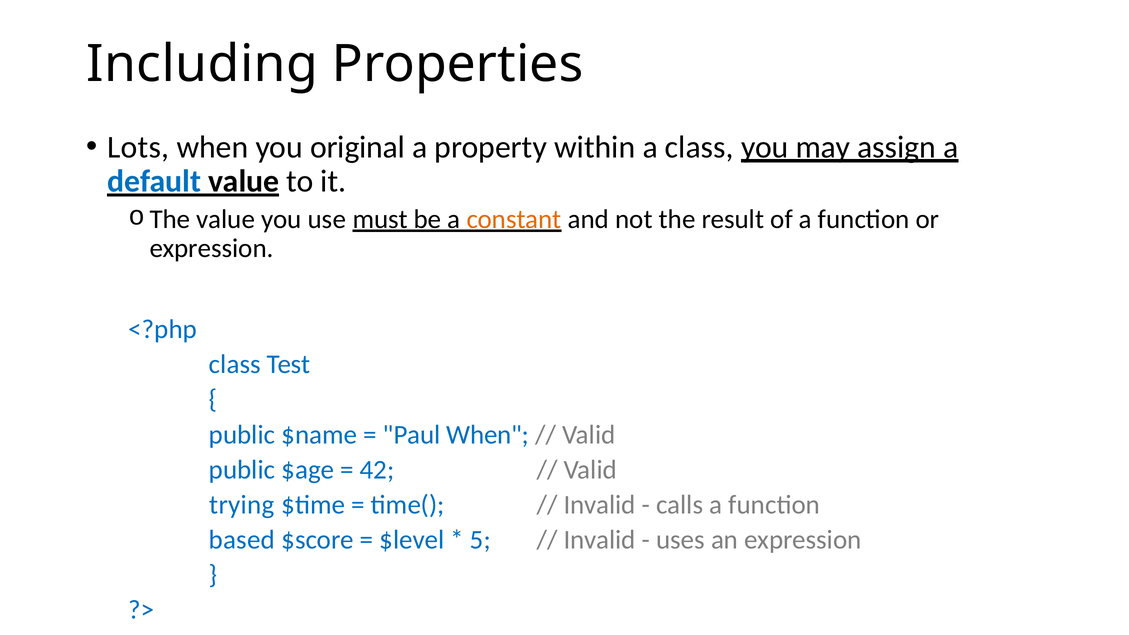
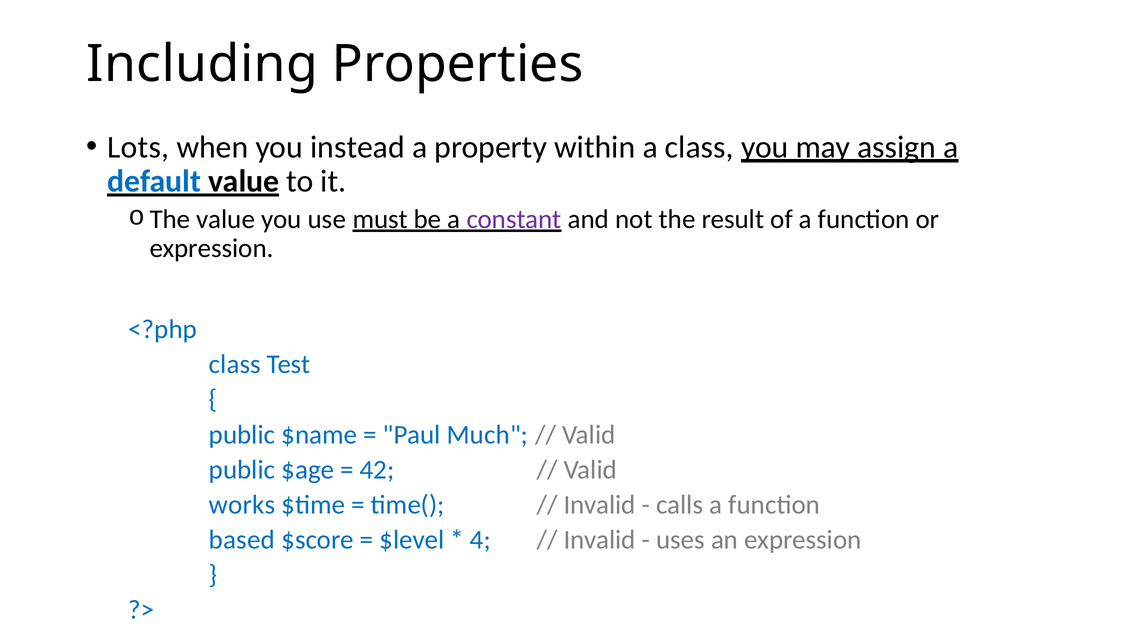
original: original -> instead (357, 147)
constant colour: orange -> purple (514, 219)
Paul When: When -> Much (487, 435)
trying: trying -> works (242, 505)
5: 5 -> 4 (480, 540)
